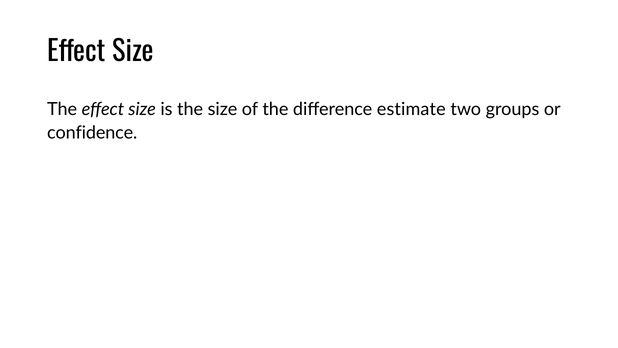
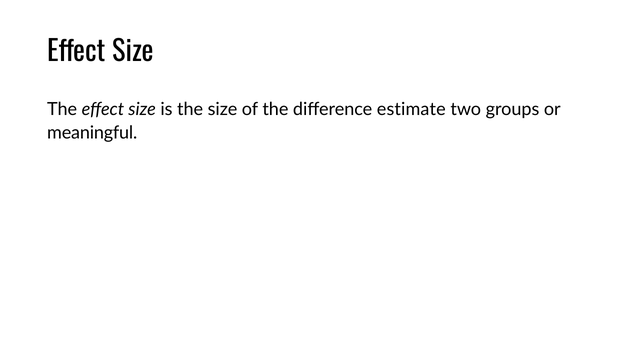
confidence: confidence -> meaningful (92, 133)
